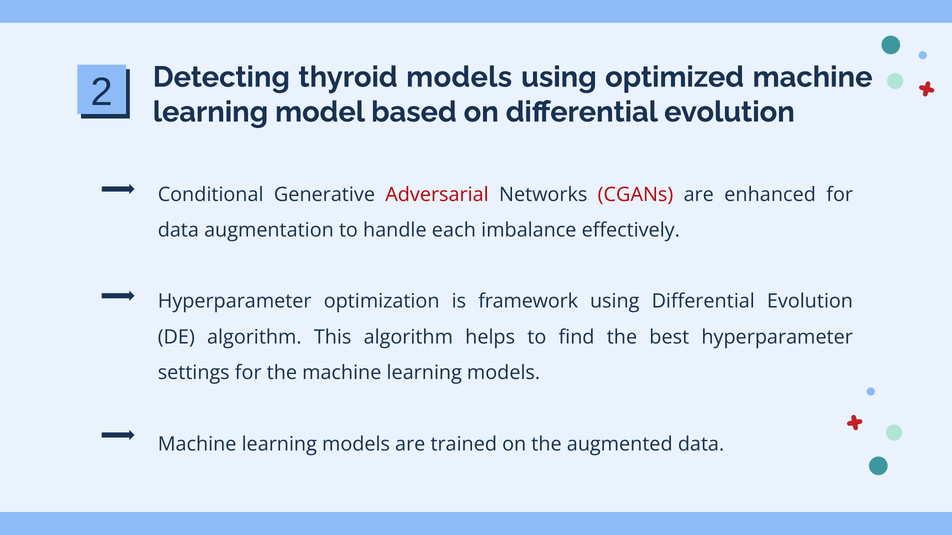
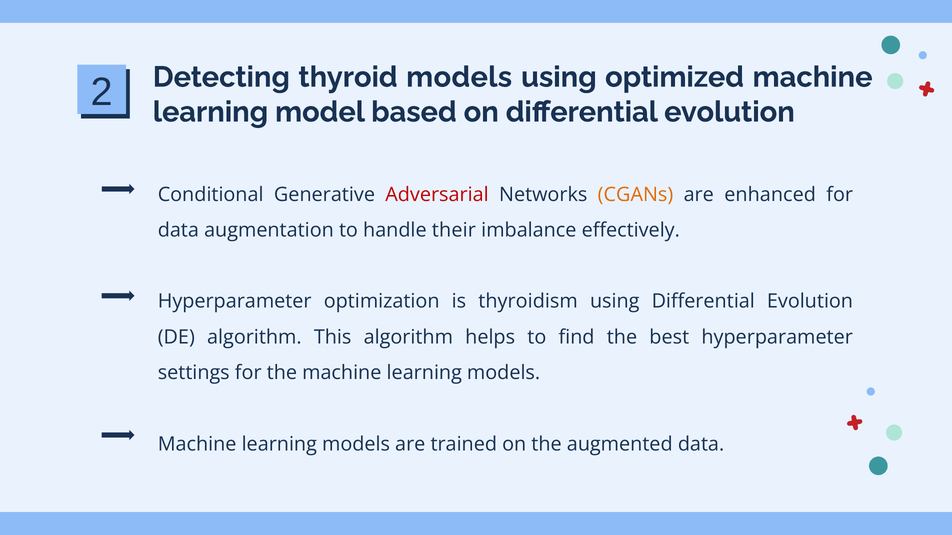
CGANs colour: red -> orange (635, 195)
each: each -> their (454, 230)
framework: framework -> thyroidism (528, 302)
